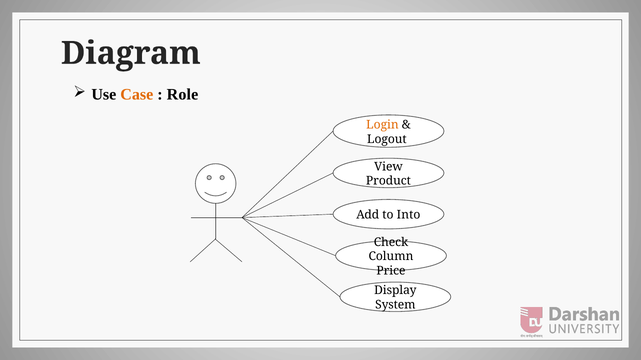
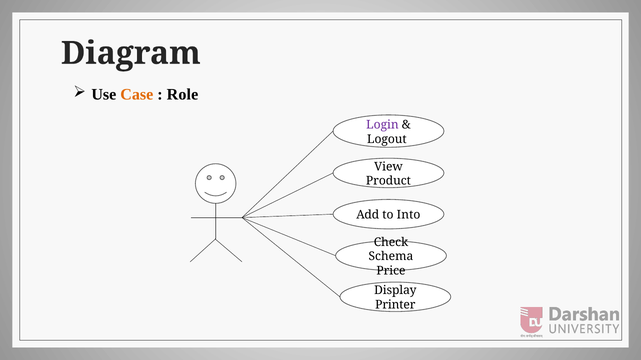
Login colour: orange -> purple (382, 125)
Column: Column -> Schema (391, 257)
System: System -> Printer (395, 305)
